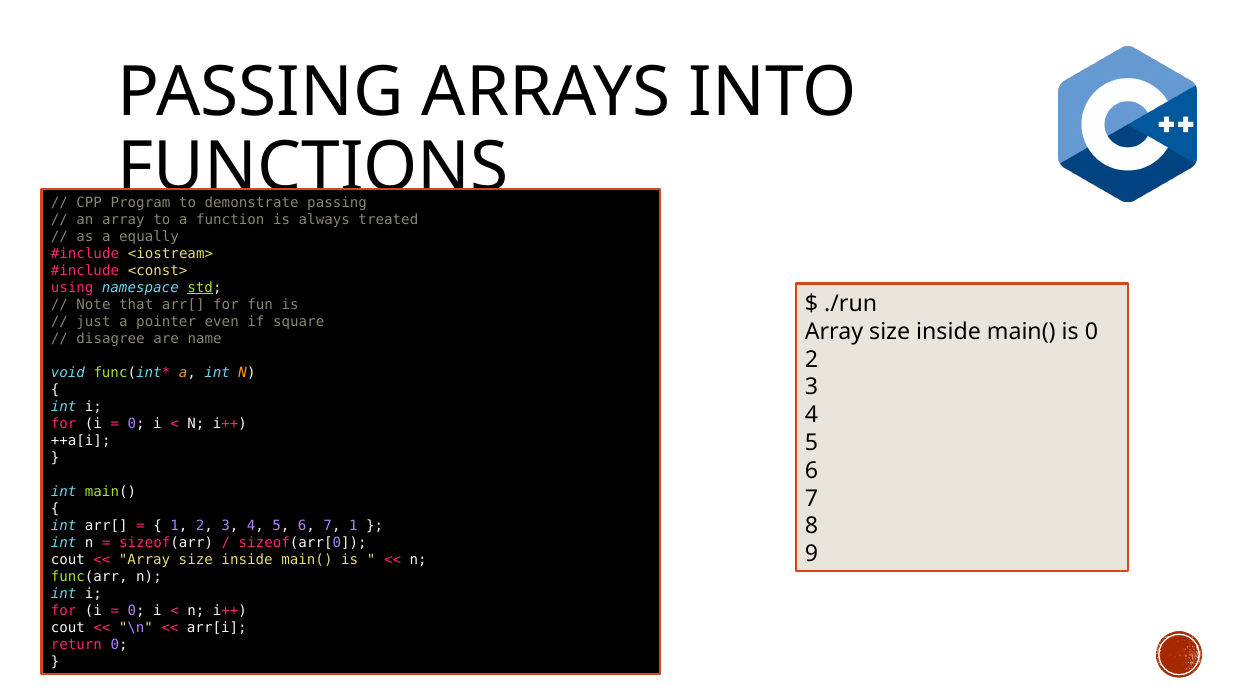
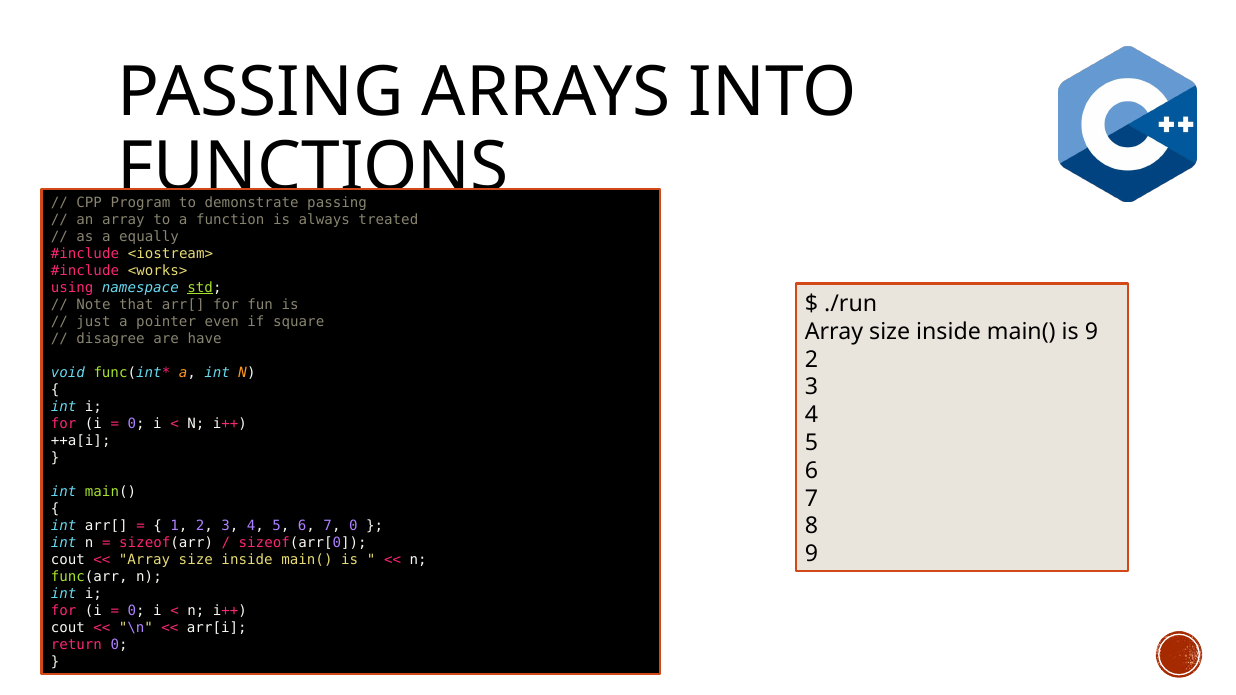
<const>: <const> -> <works> (158, 271)
is 0: 0 -> 9 (1091, 332)
name: name -> have (205, 339)
7 1: 1 -> 0 (353, 526)
